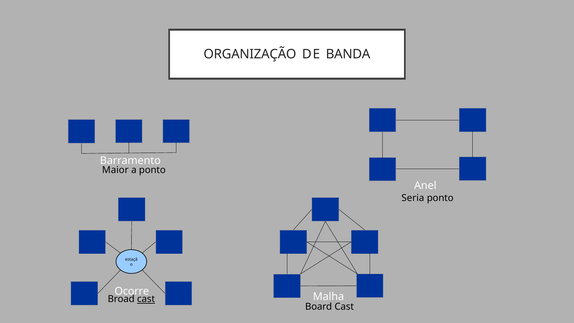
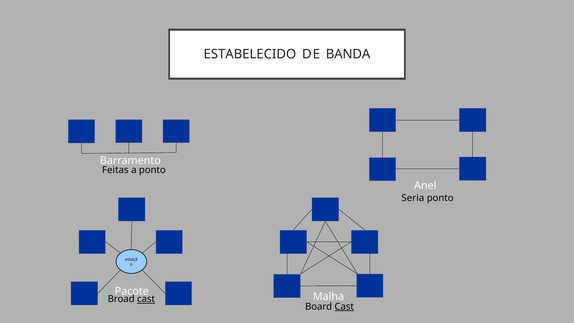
ORGANIZAÇÃO: ORGANIZAÇÃO -> ESTABELECIDO (250, 54)
Maior: Maior -> Feitas (115, 170)
Ocorre: Ocorre -> Pacote (132, 291)
Cast underline: none -> present (344, 307)
